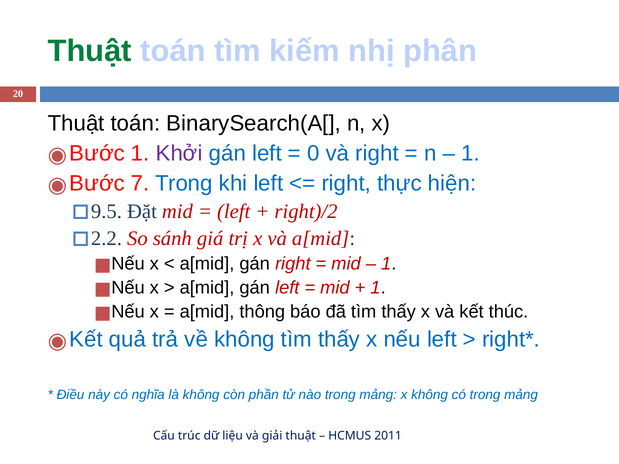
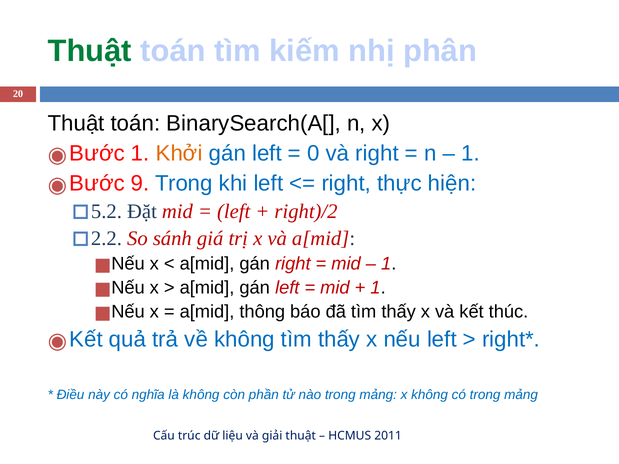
Khởi colour: purple -> orange (179, 153)
7: 7 -> 9 (140, 183)
9.5: 9.5 -> 5.2 (106, 211)
